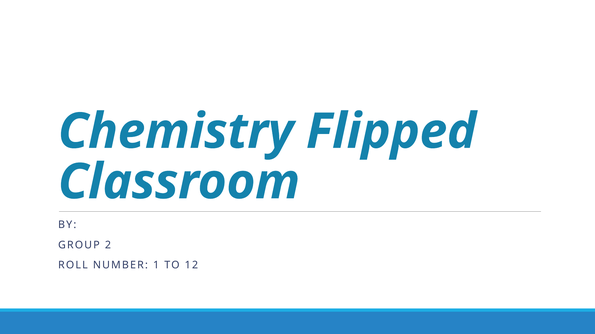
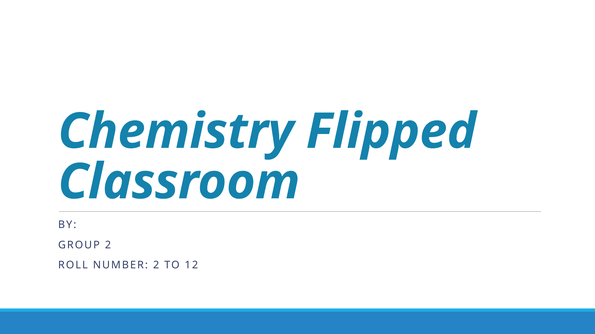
NUMBER 1: 1 -> 2 (156, 265)
